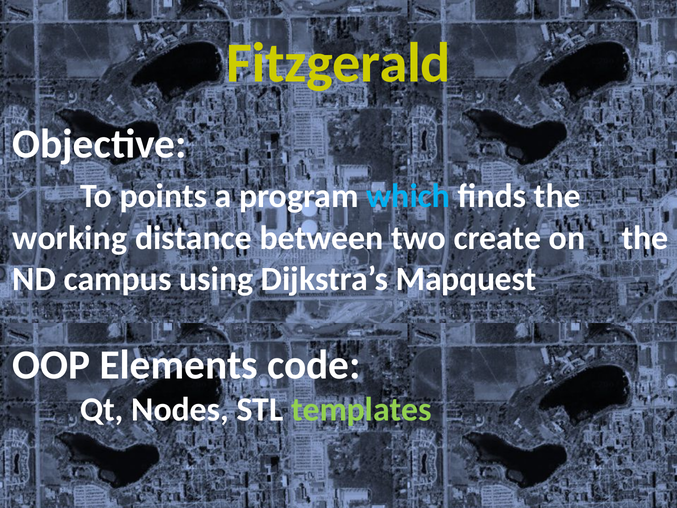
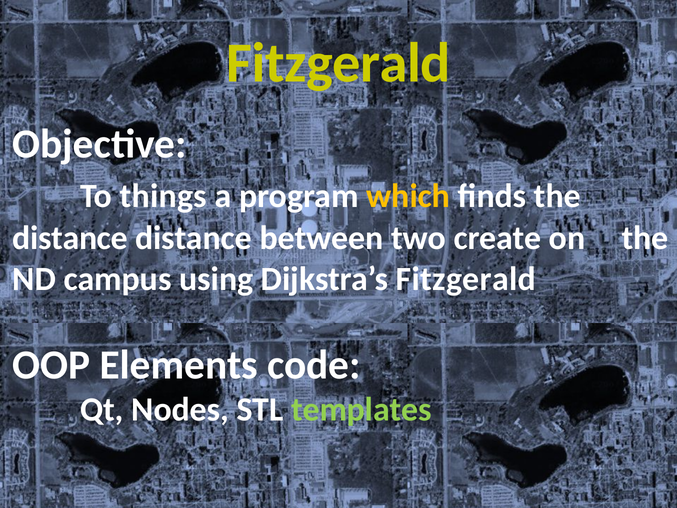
points: points -> things (163, 196)
which colour: light blue -> yellow (408, 196)
working: working -> distance (70, 238)
Dijkstra’s Mapquest: Mapquest -> Fitzgerald (466, 279)
